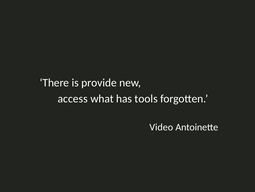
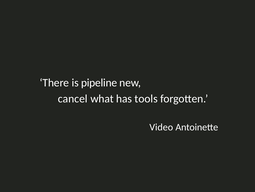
provide: provide -> pipeline (99, 82)
access: access -> cancel (73, 98)
